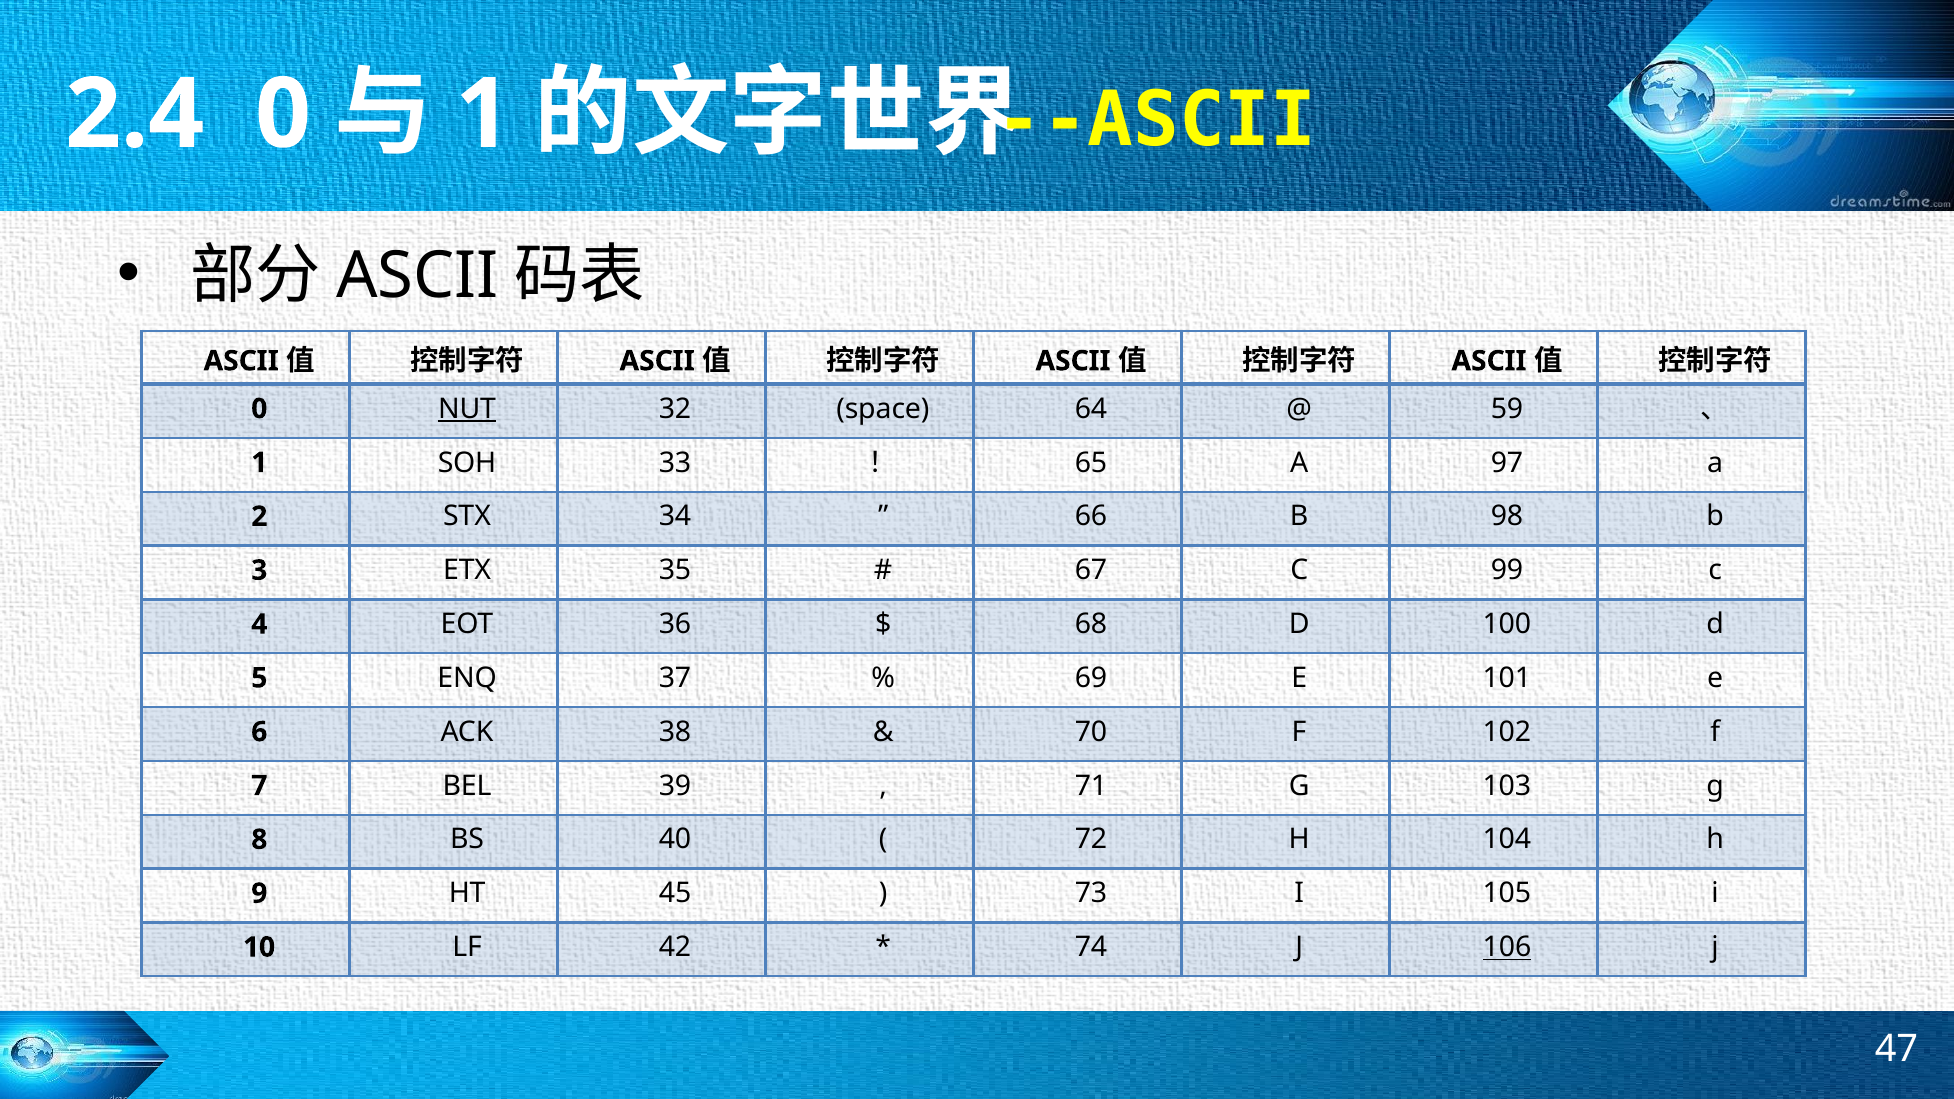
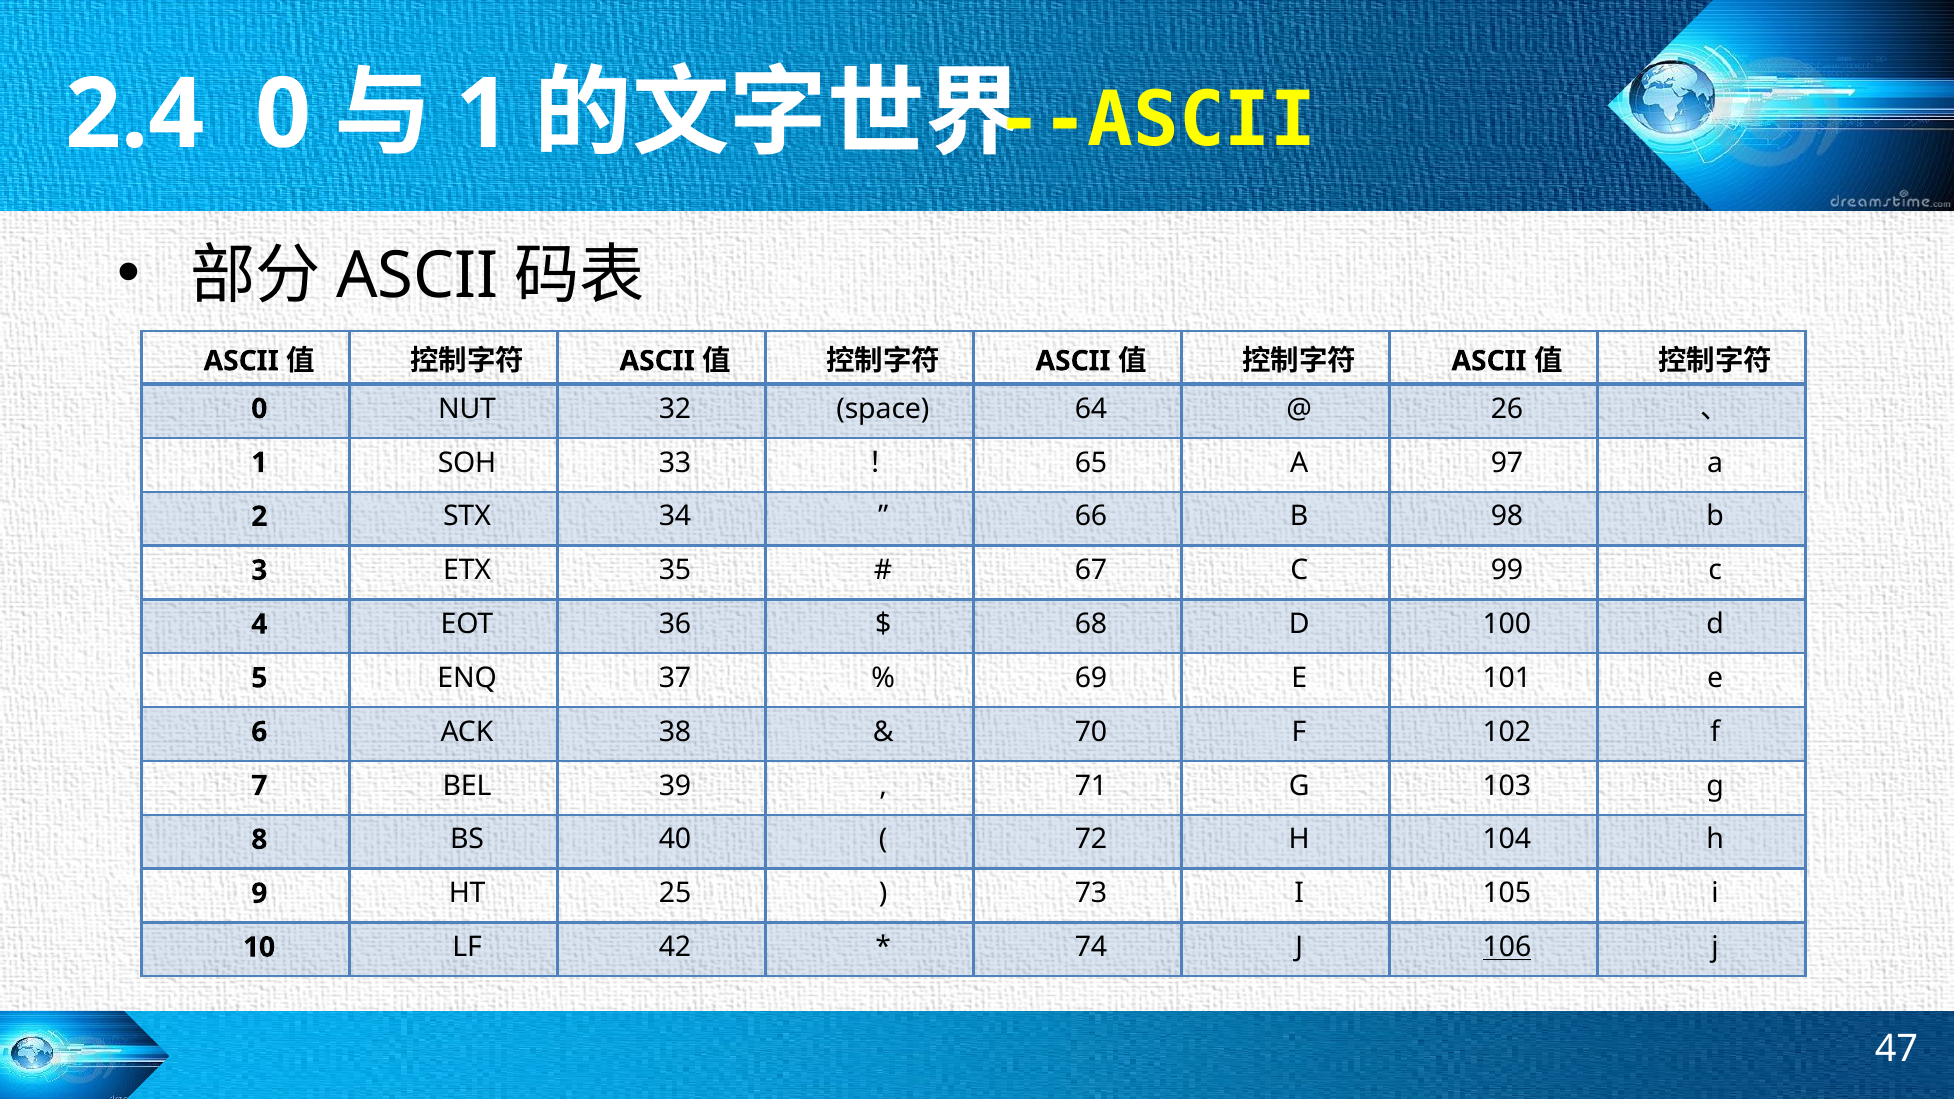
NUT underline: present -> none (467, 409)
59: 59 -> 26 (1507, 409)
45: 45 -> 25 (675, 894)
